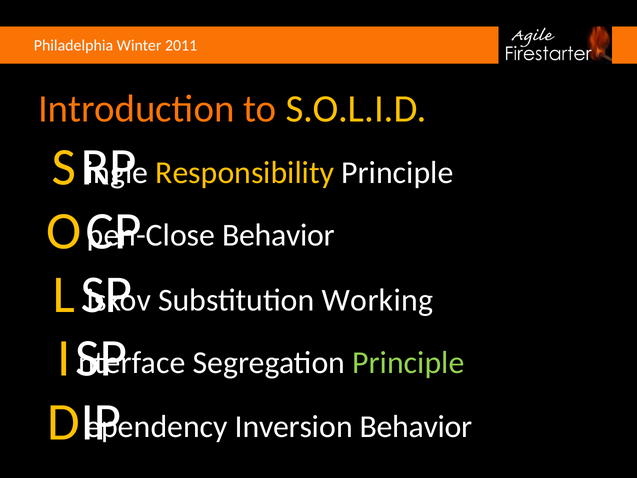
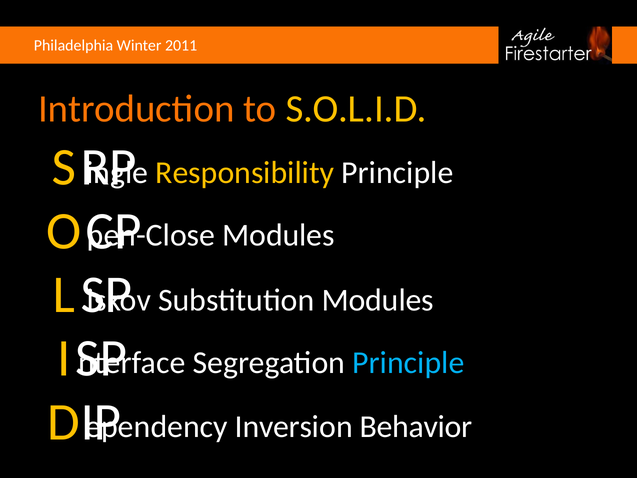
Behavior: Behavior -> Modules (278, 235)
Substitution Working: Working -> Modules (378, 300)
Principle colour: light green -> light blue (408, 363)
